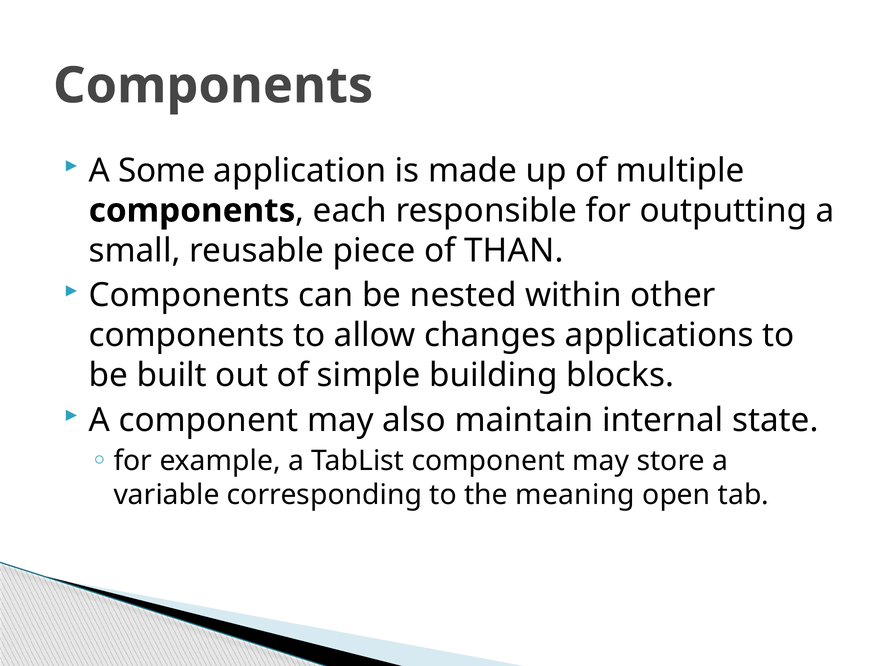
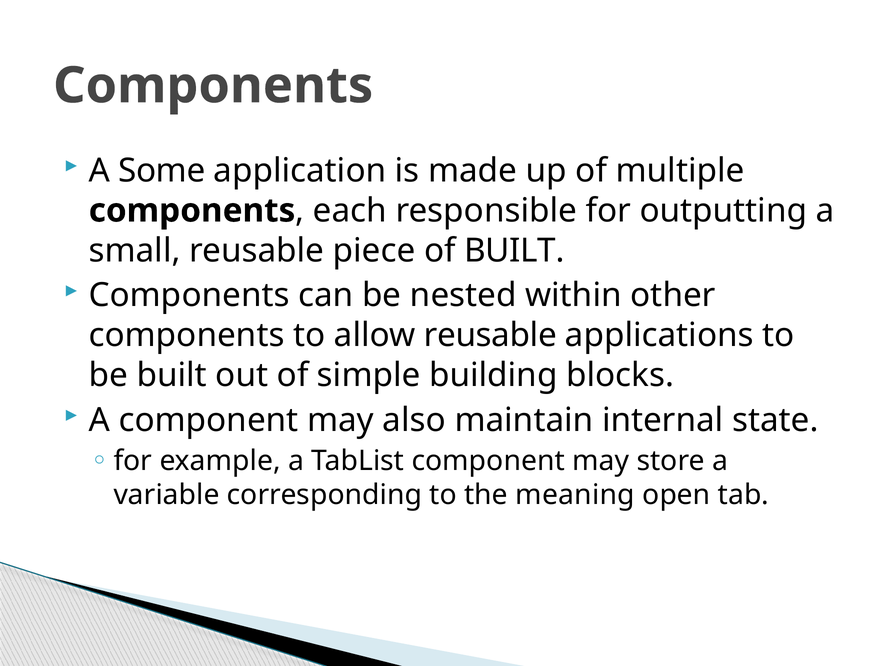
of THAN: THAN -> BUILT (514, 251)
allow changes: changes -> reusable (490, 336)
